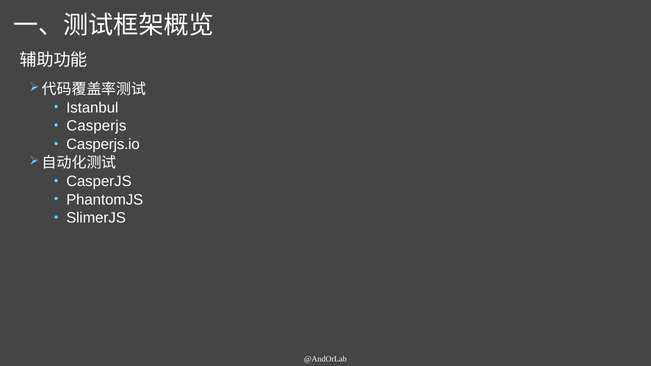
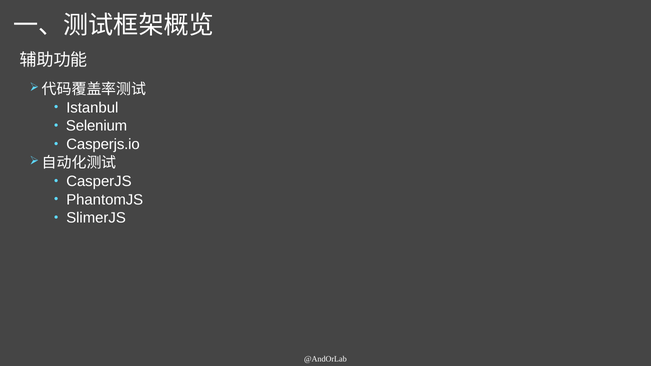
Casperjs: Casperjs -> Selenium (97, 126)
